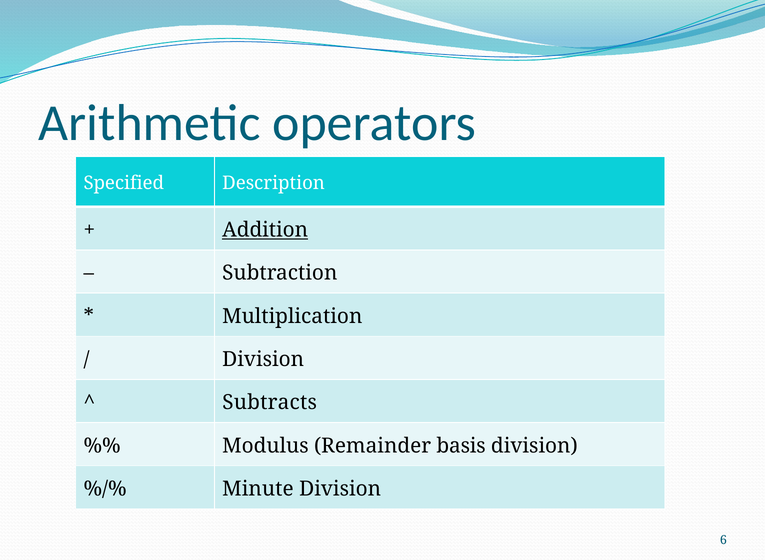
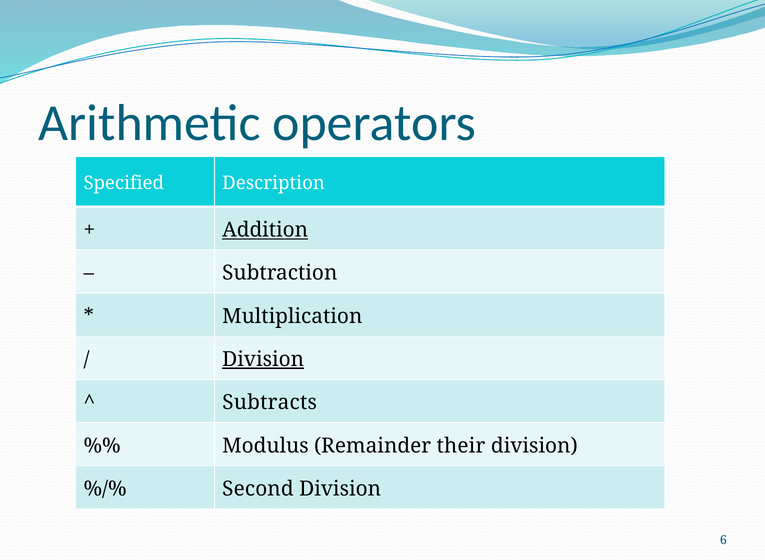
Division underline: none -> present (263, 360)
basis: basis -> their (461, 446)
Minute: Minute -> Second (258, 489)
